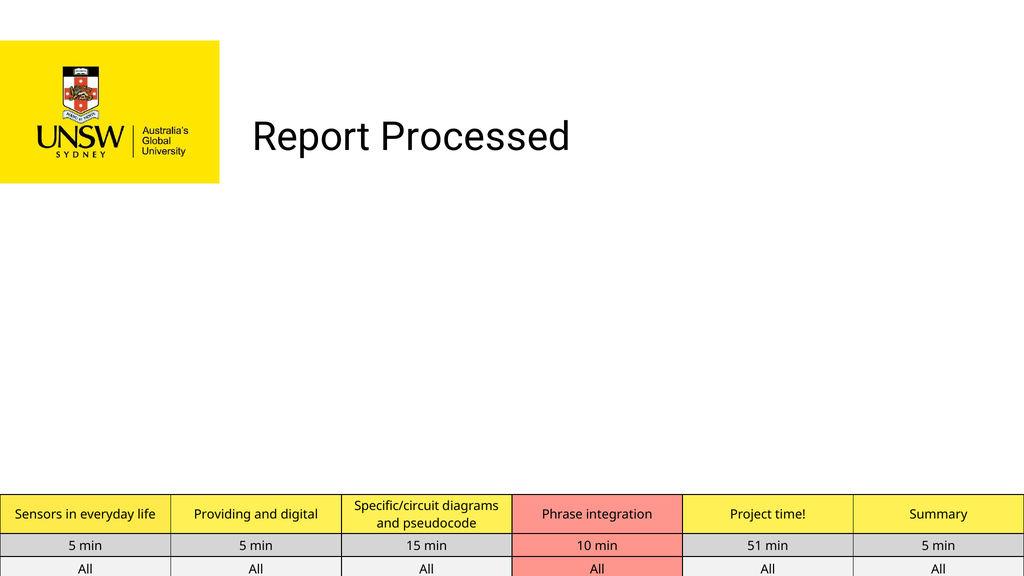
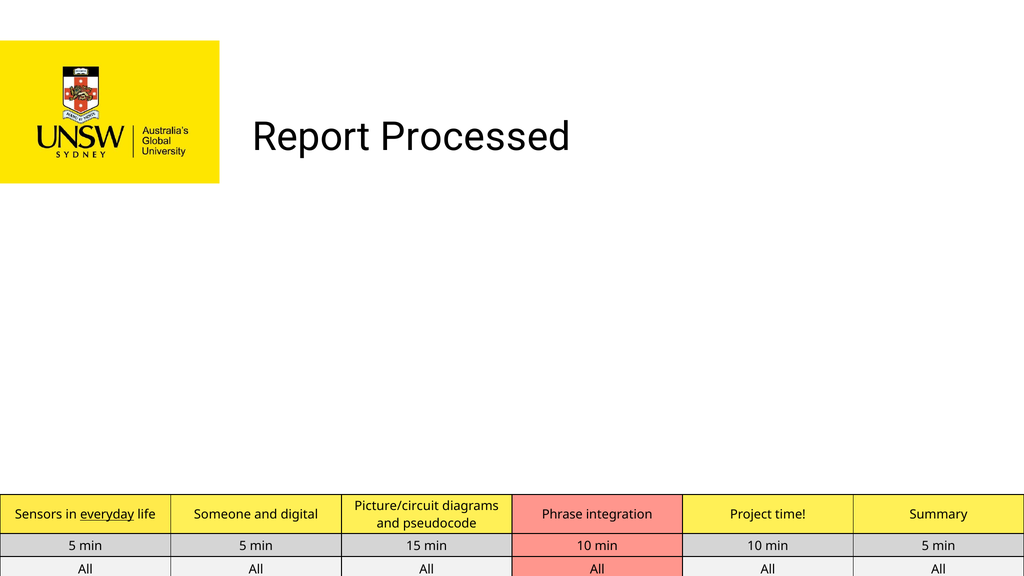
Specific/circuit: Specific/circuit -> Picture/circuit (397, 506)
everyday underline: none -> present (107, 515)
Providing: Providing -> Someone (222, 515)
10 min 51: 51 -> 10 (755, 546)
